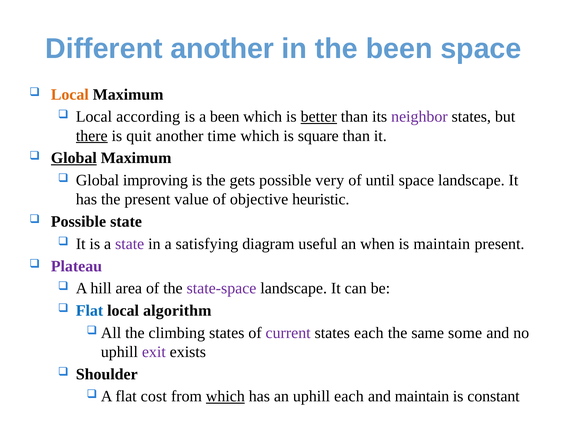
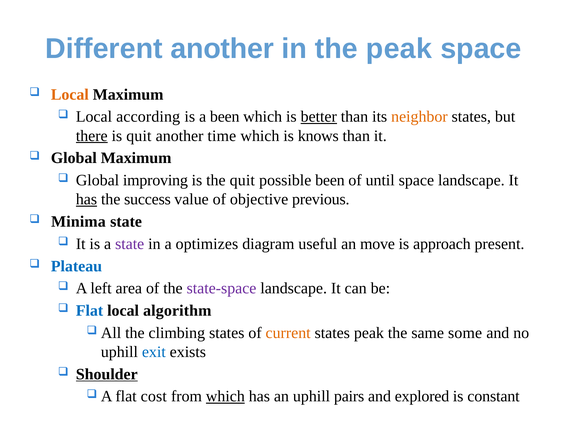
the been: been -> peak (399, 49)
neighbor colour: purple -> orange (419, 117)
square: square -> knows (318, 136)
Global underline: present -> none (74, 158)
the gets: gets -> quit (242, 180)
possible very: very -> been (330, 180)
has underline: none -> present (86, 199)
the present: present -> success (147, 199)
heuristic: heuristic -> previous (321, 199)
Possible: Possible -> Minima (78, 222)
satisfying: satisfying -> optimizes (207, 244)
when: when -> move (378, 244)
is maintain: maintain -> approach (442, 244)
Plateau colour: purple -> blue (76, 266)
hill: hill -> left (101, 288)
current colour: purple -> orange (288, 333)
states each: each -> peak (369, 333)
exit colour: purple -> blue (154, 352)
Shoulder underline: none -> present (107, 374)
uphill each: each -> pairs (349, 396)
and maintain: maintain -> explored (422, 396)
